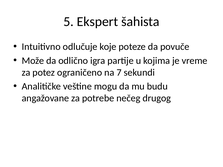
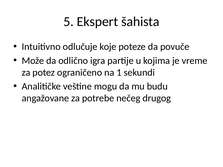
7: 7 -> 1 (119, 73)
